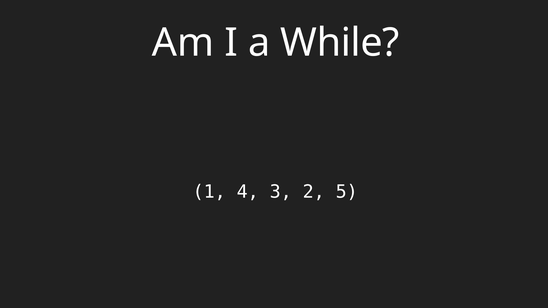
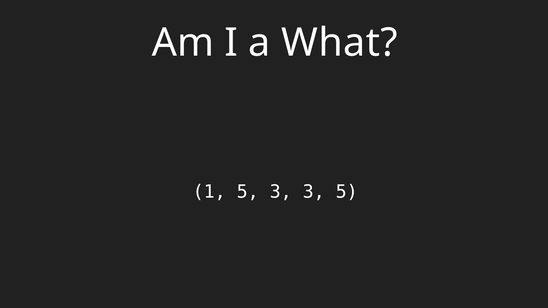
While: While -> What (339, 43)
1 4: 4 -> 5 (248, 192)
3 2: 2 -> 3 (314, 192)
